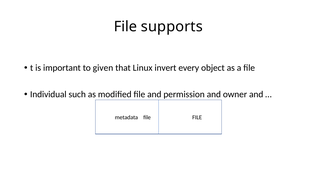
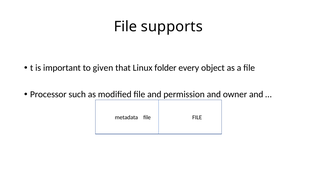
invert: invert -> folder (166, 68)
Individual: Individual -> Processor (48, 94)
